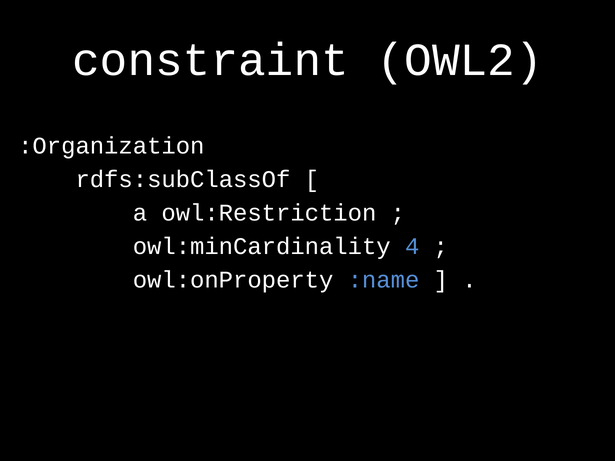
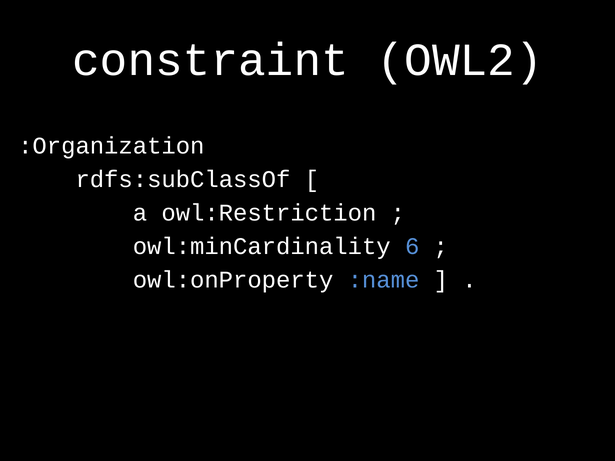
4: 4 -> 6 (412, 246)
